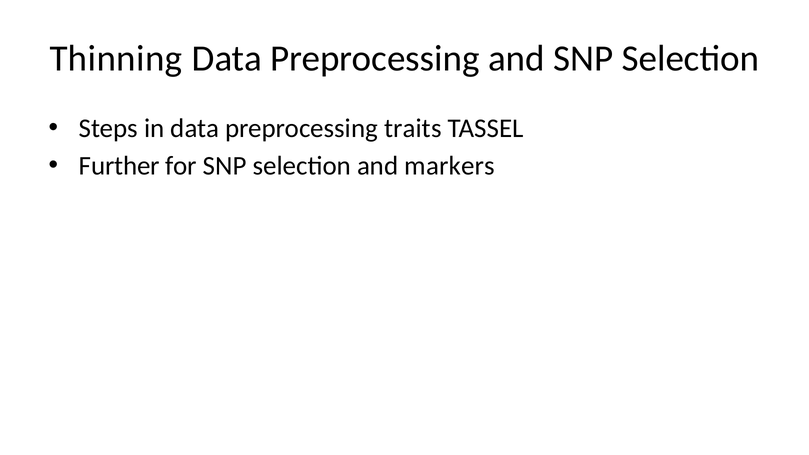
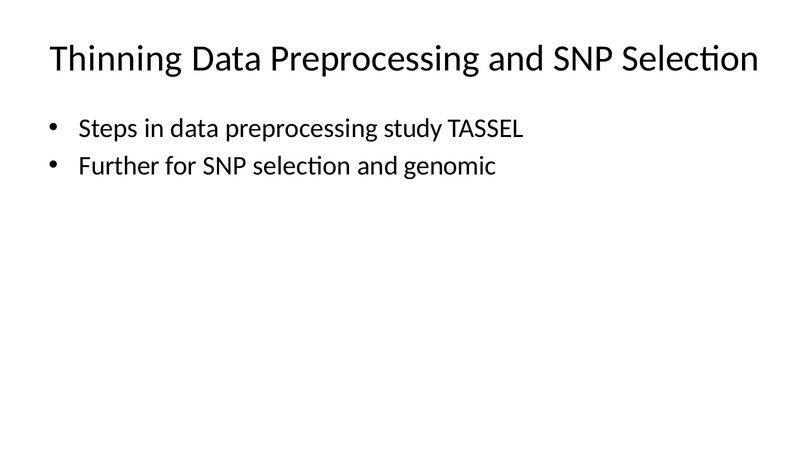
traits: traits -> study (413, 128)
markers: markers -> genomic (450, 166)
